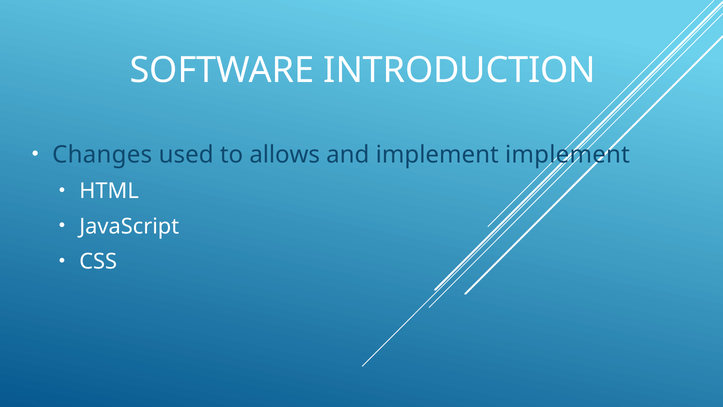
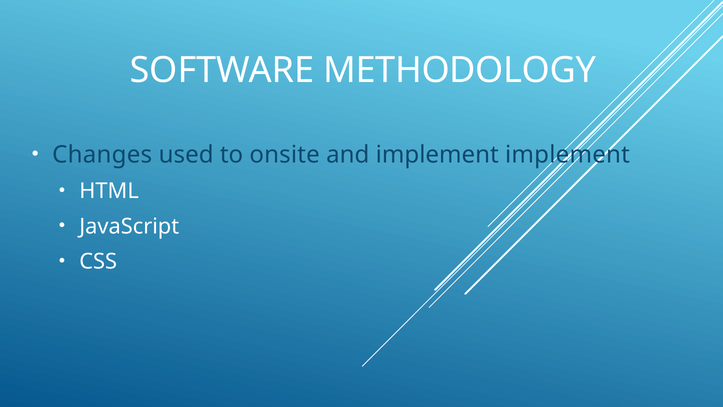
INTRODUCTION: INTRODUCTION -> METHODOLOGY (460, 70)
allows: allows -> onsite (285, 155)
